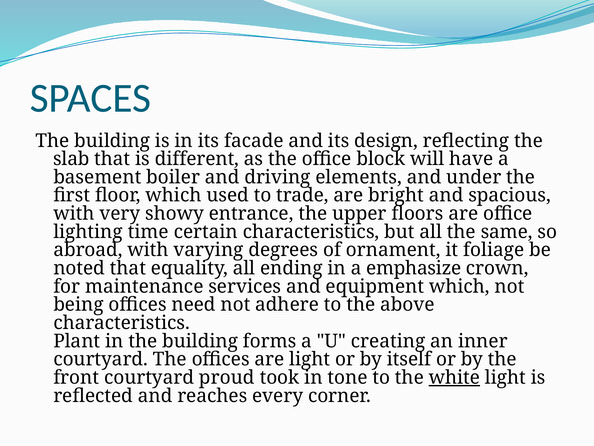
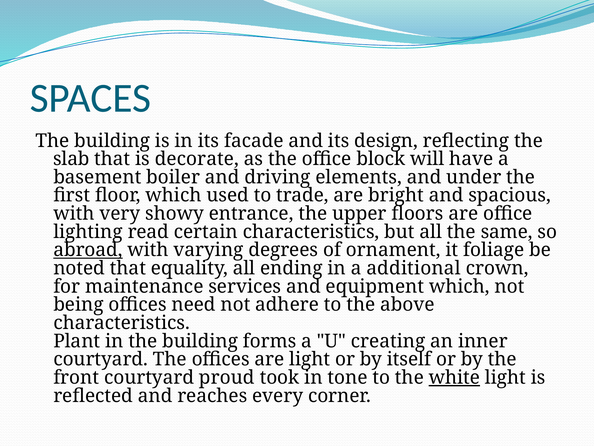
different: different -> decorate (197, 159)
time: time -> read (148, 232)
abroad underline: none -> present (88, 250)
emphasize: emphasize -> additional (414, 268)
